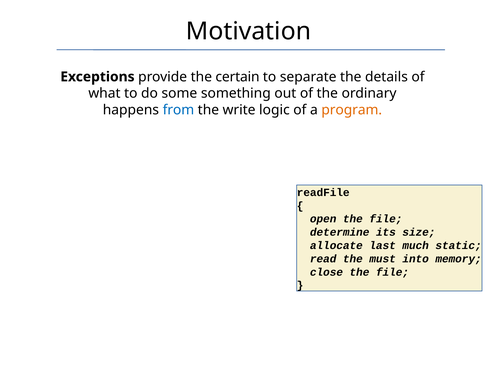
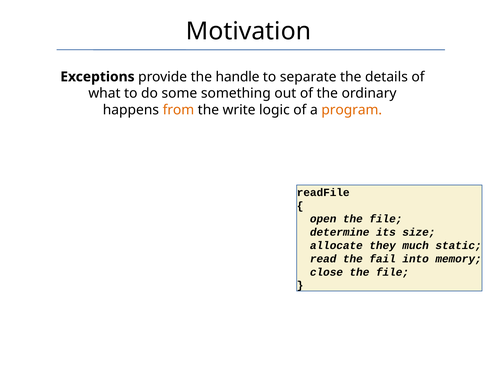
certain: certain -> handle (238, 77)
from colour: blue -> orange (178, 110)
last: last -> they (383, 245)
must: must -> fail (383, 259)
